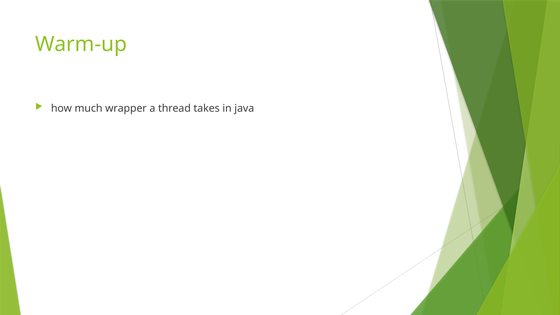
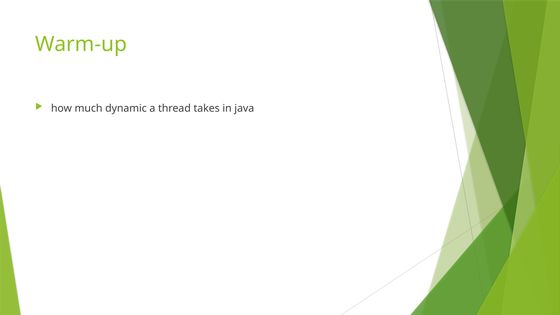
wrapper: wrapper -> dynamic (126, 108)
